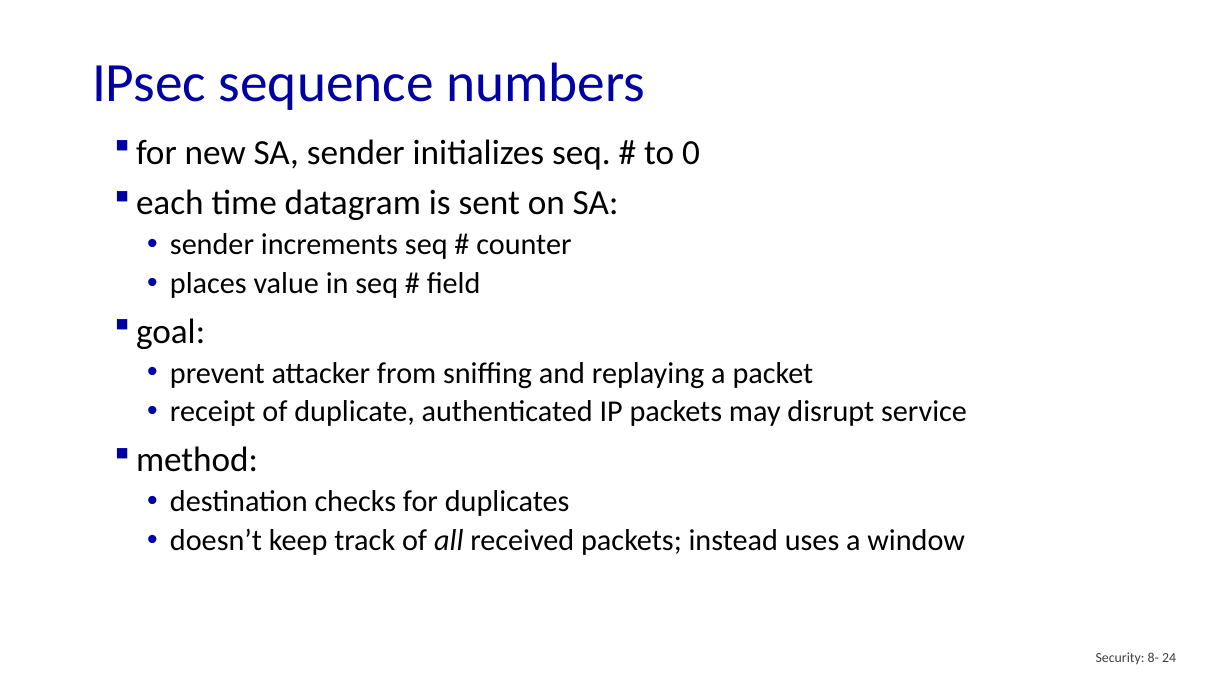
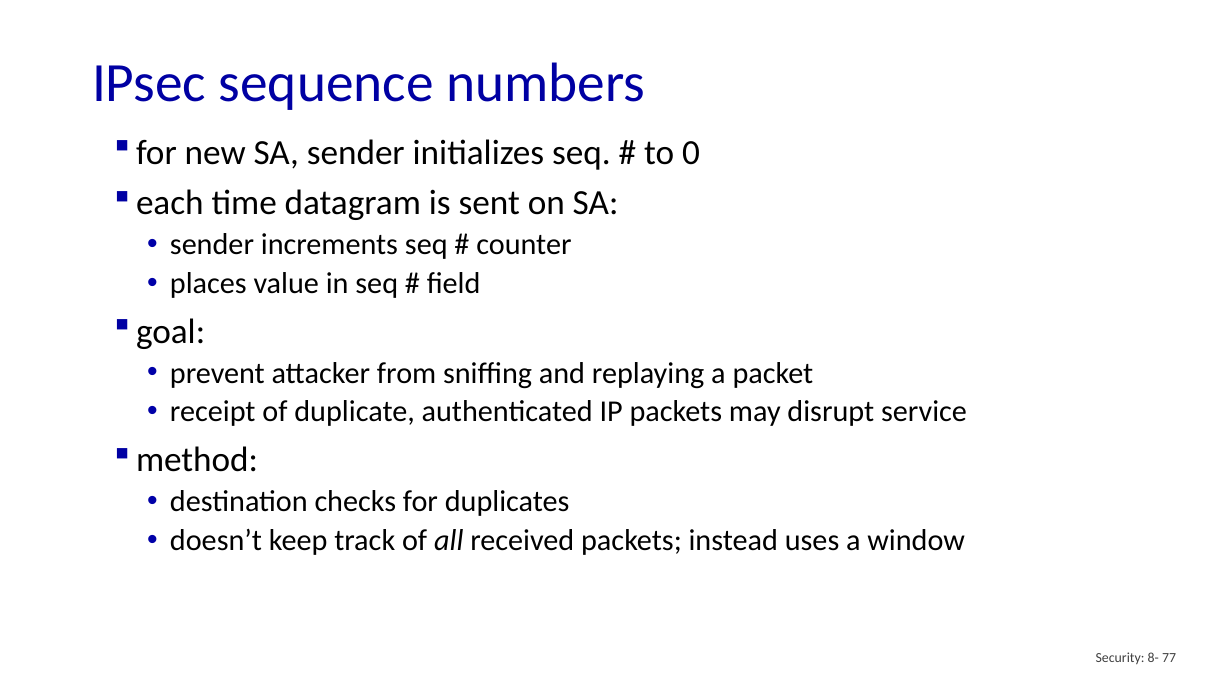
24: 24 -> 77 (1169, 657)
